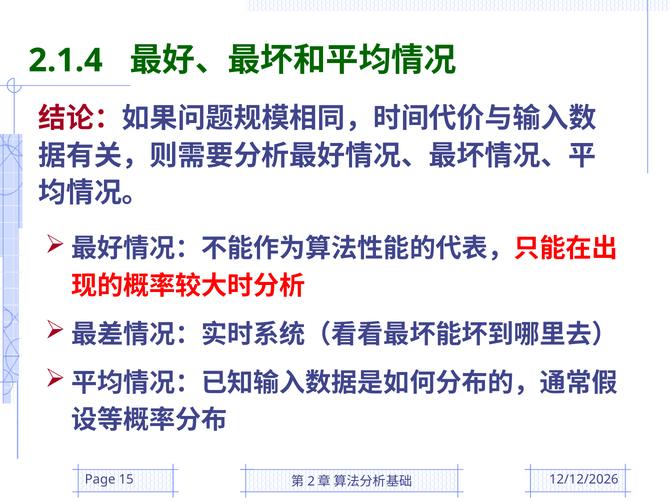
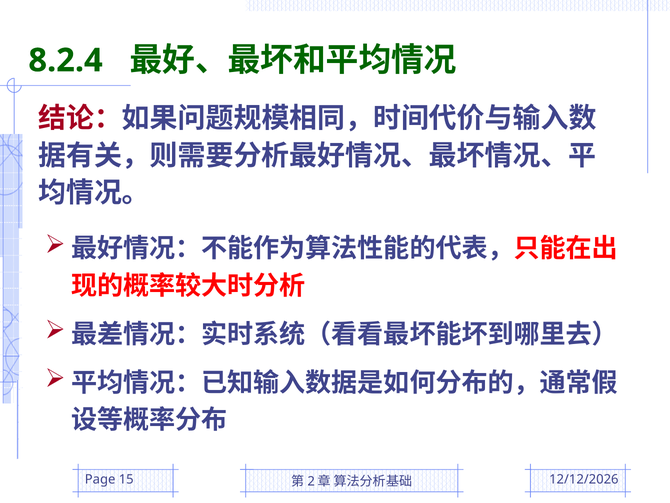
2.1.4: 2.1.4 -> 8.2.4 (66, 60)
